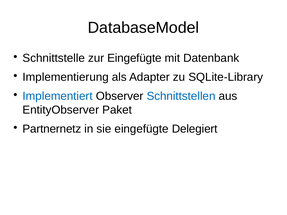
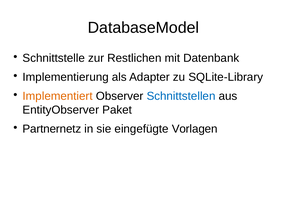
zur Eingefügte: Eingefügte -> Restlichen (134, 58)
Implementiert colour: blue -> orange (58, 96)
Delegiert: Delegiert -> Vorlagen (195, 129)
